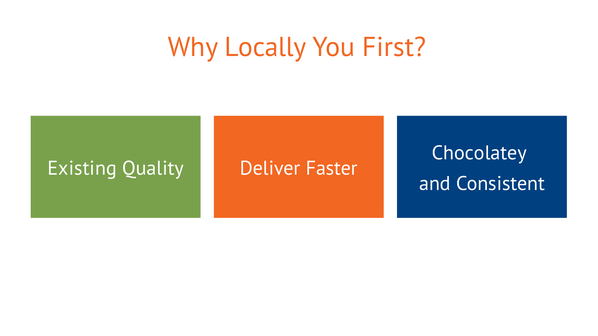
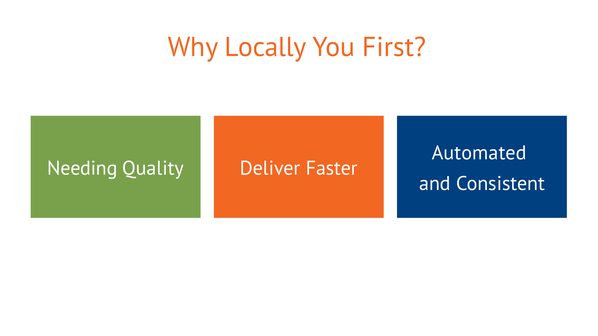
Chocolatey: Chocolatey -> Automated (479, 153)
Existing: Existing -> Needing (82, 168)
